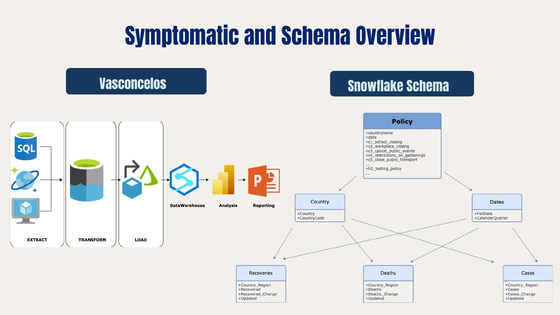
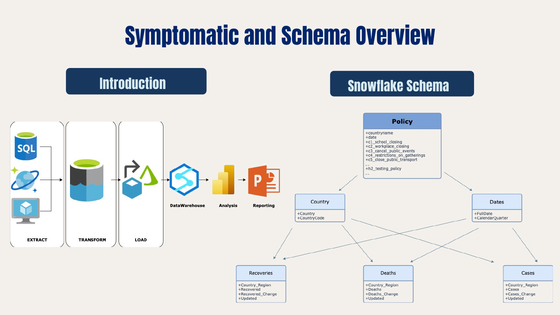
Vasconcelos: Vasconcelos -> Introduction (133, 85)
